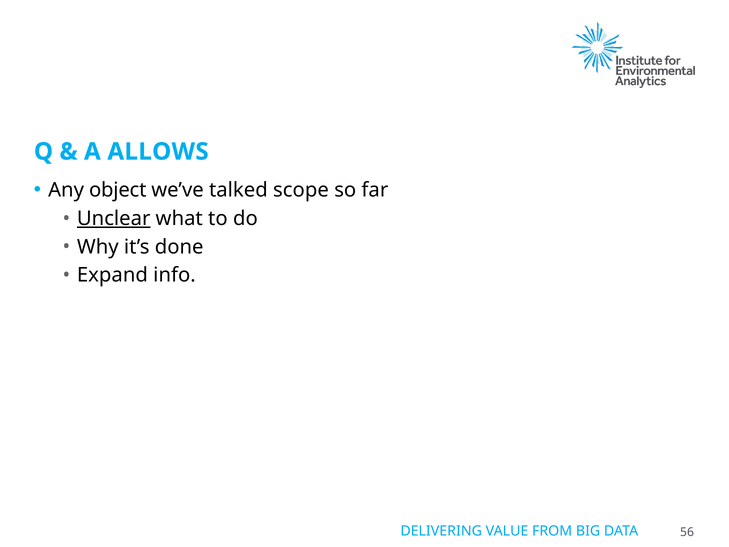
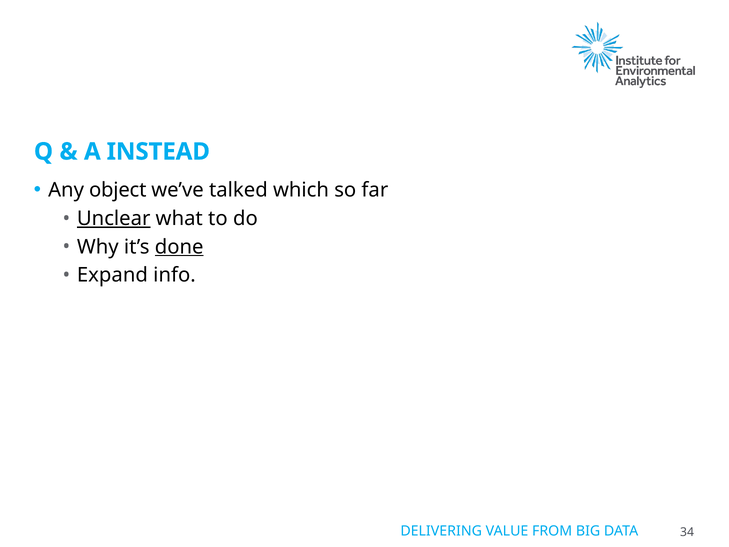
ALLOWS: ALLOWS -> INSTEAD (158, 152)
scope: scope -> which (301, 190)
done underline: none -> present (179, 247)
56: 56 -> 34 (687, 532)
